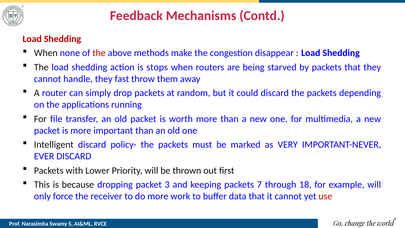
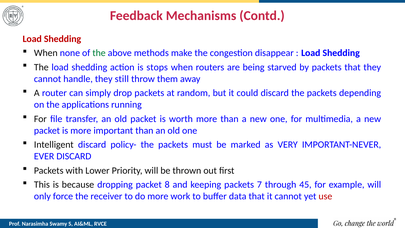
the colour: red -> green (99, 53)
fast: fast -> still (122, 79)
3: 3 -> 8 (167, 185)
18: 18 -> 45 (305, 185)
